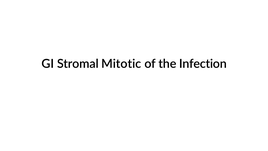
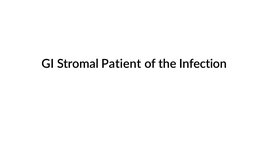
Mitotic: Mitotic -> Patient (121, 64)
